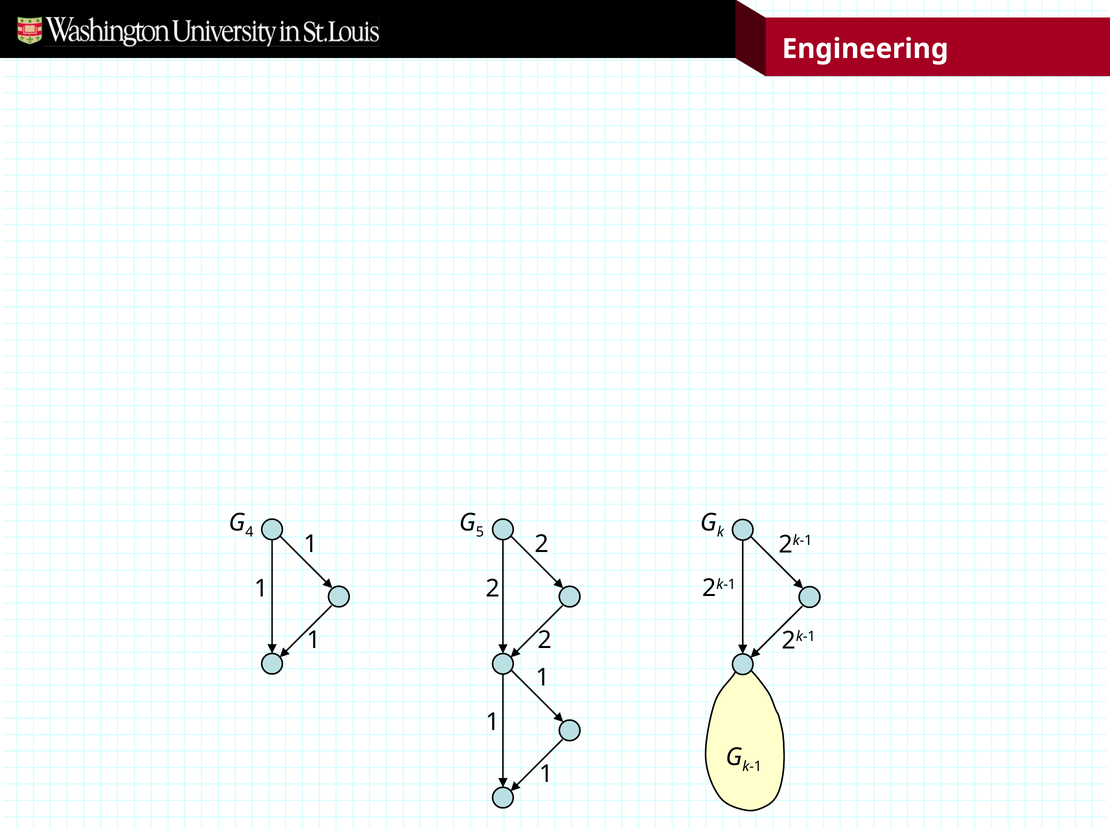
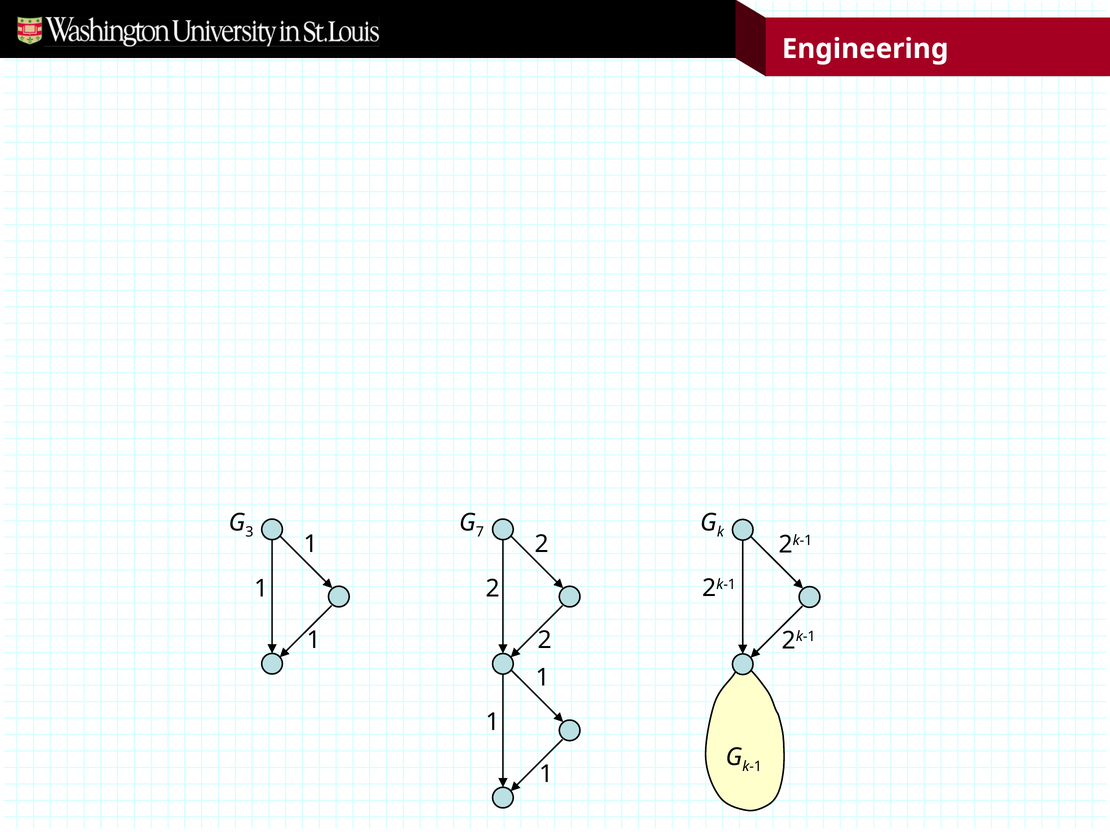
4: 4 -> 3 (249, 532)
5: 5 -> 7 (480, 532)
